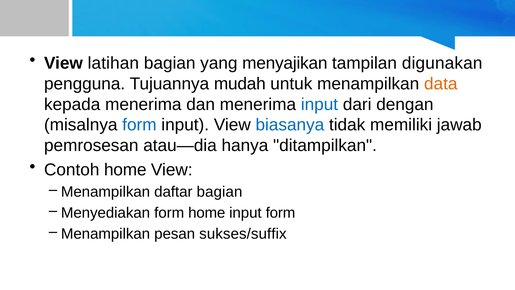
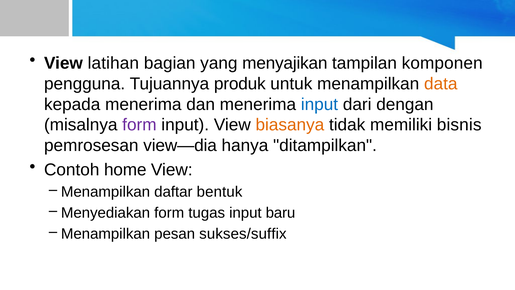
digunakan: digunakan -> komponen (442, 63)
mudah: mudah -> produk (240, 84)
form colour: blue -> purple (139, 125)
biasanya colour: blue -> orange (290, 125)
jawab: jawab -> bisnis (459, 125)
atau—dia: atau—dia -> view—dia (180, 145)
daftar bagian: bagian -> bentuk (220, 192)
form home: home -> tugas (207, 213)
input form: form -> baru (280, 213)
